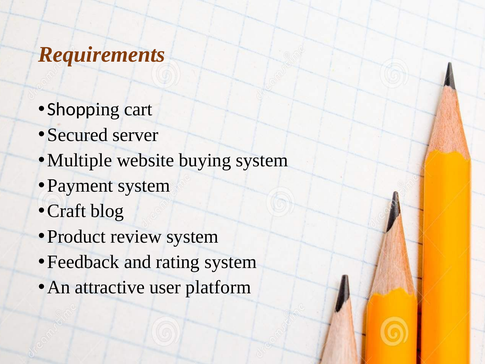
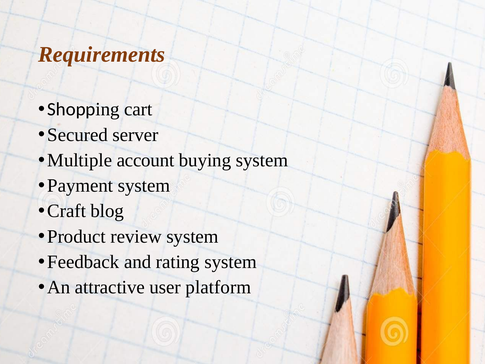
website: website -> account (146, 160)
